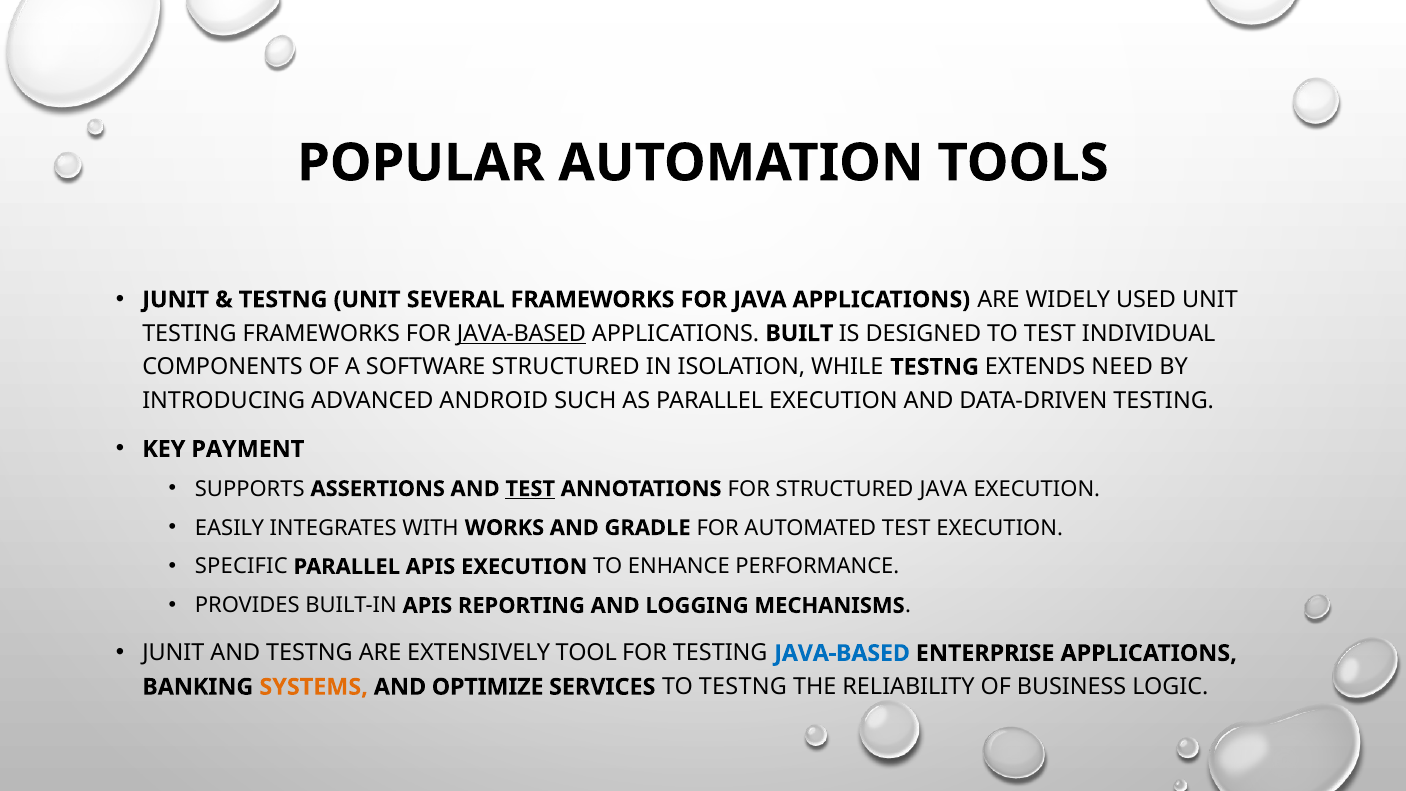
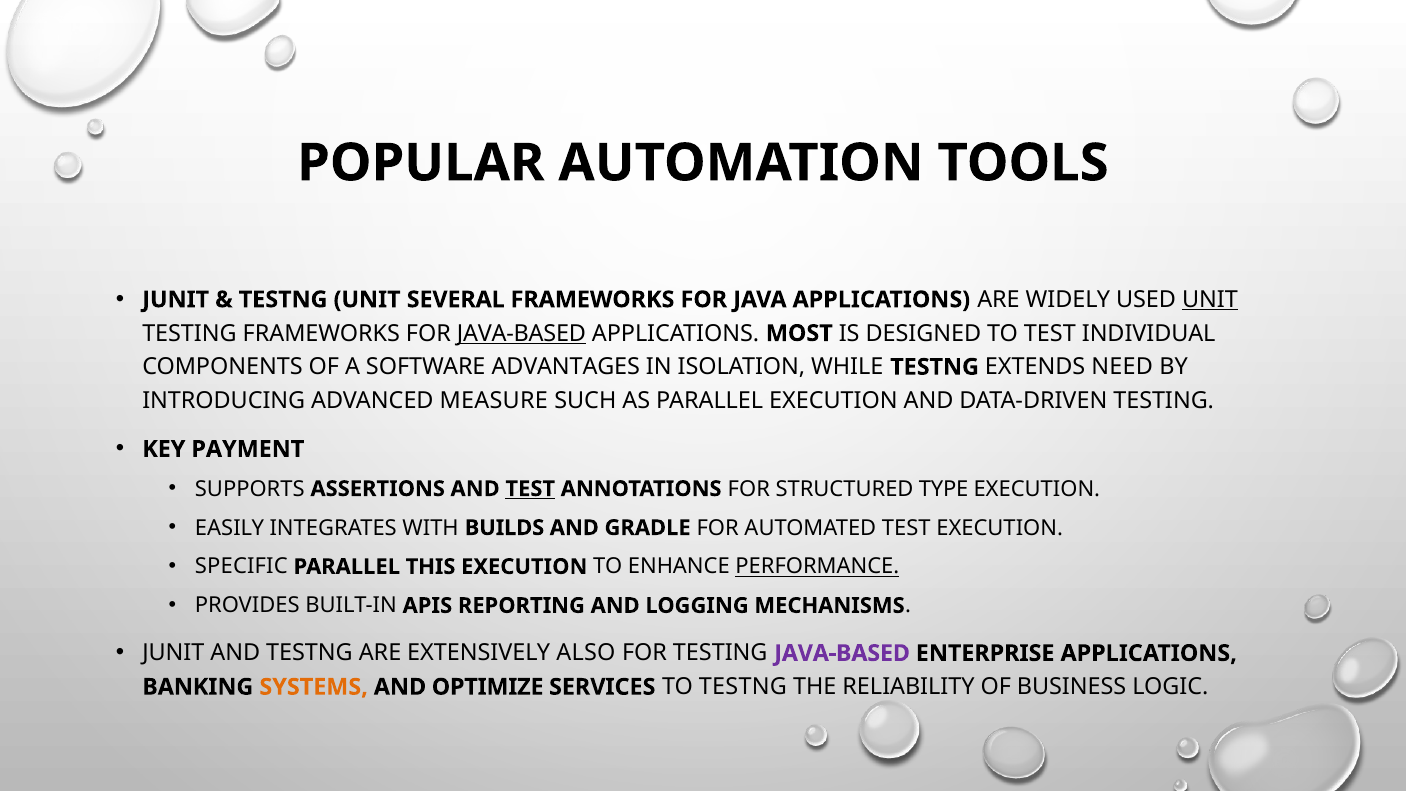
UNIT underline: none -> present (1210, 300)
BUILT: BUILT -> MOST (799, 333)
SOFTWARE STRUCTURED: STRUCTURED -> ADVANTAGES (566, 367)
ANDROID: ANDROID -> MEASURE (494, 401)
STRUCTURED JAVA: JAVA -> TYPE (944, 489)
WORKS: WORKS -> BUILDS (504, 528)
PARALLEL APIS: APIS -> THIS (431, 567)
PERFORMANCE underline: none -> present (817, 567)
TOOL: TOOL -> ALSO (586, 653)
JAVA-BASED colour: blue -> purple (842, 653)
